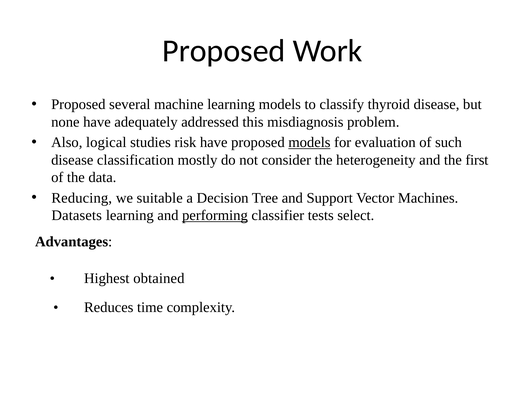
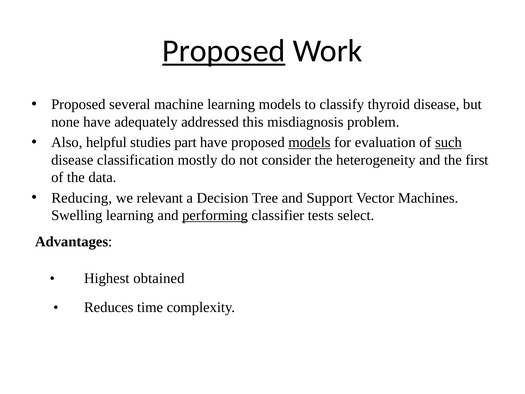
Proposed underline: none -> present (224, 51)
logical: logical -> helpful (106, 142)
risk: risk -> part (185, 142)
such underline: none -> present (448, 142)
suitable: suitable -> relevant (160, 198)
Datasets: Datasets -> Swelling (77, 215)
